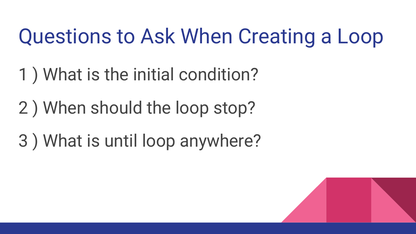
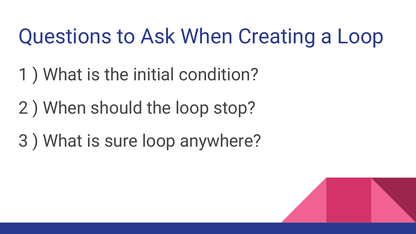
until: until -> sure (121, 141)
